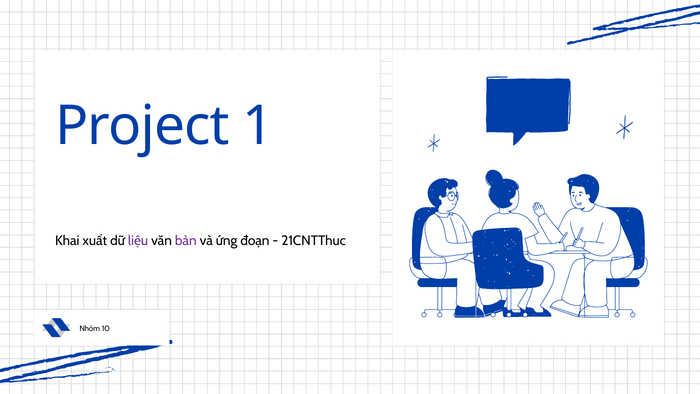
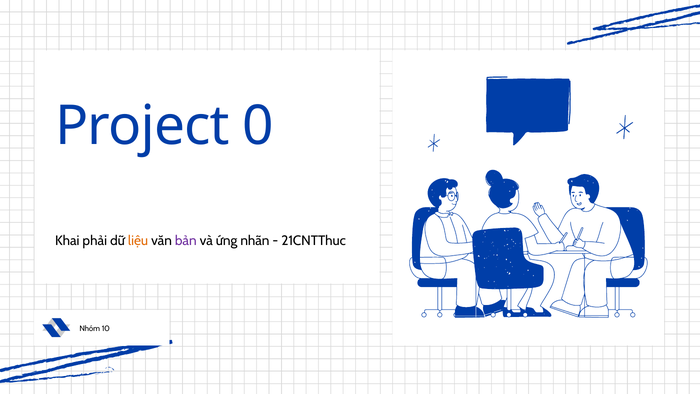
1: 1 -> 0 (258, 126)
xuất: xuất -> phải (95, 241)
liệu colour: purple -> orange (138, 241)
đoạn: đoạn -> nhãn (255, 241)
